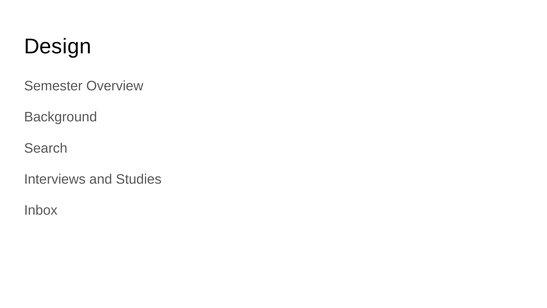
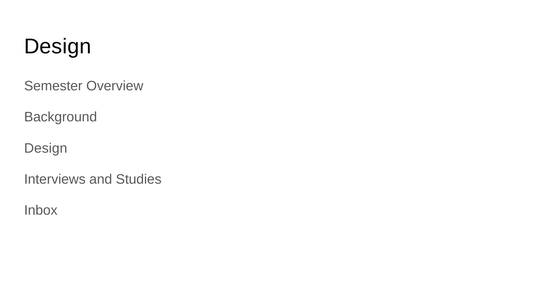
Search: Search -> Design (46, 148)
